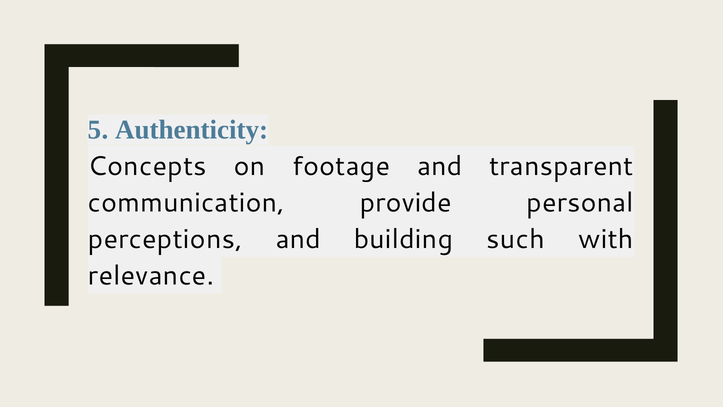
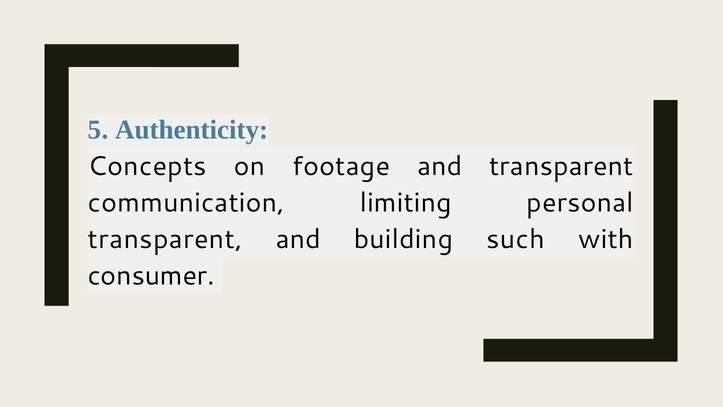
provide: provide -> limiting (406, 203)
perceptions: perceptions -> transparent (165, 239)
relevance: relevance -> consumer (151, 275)
